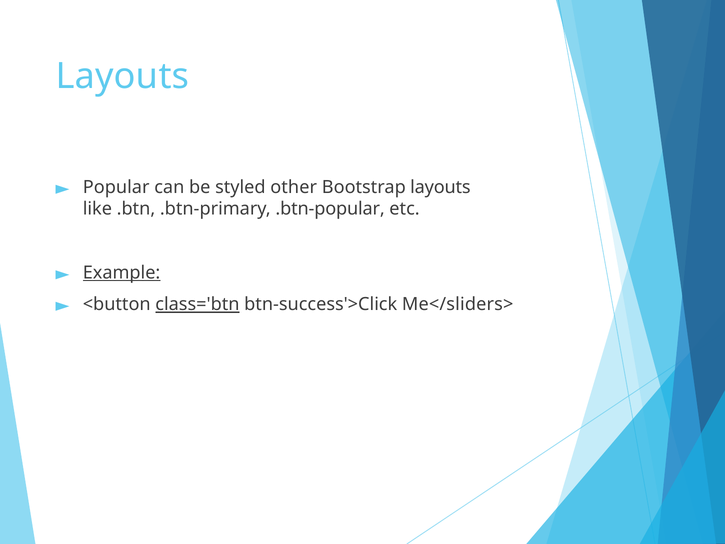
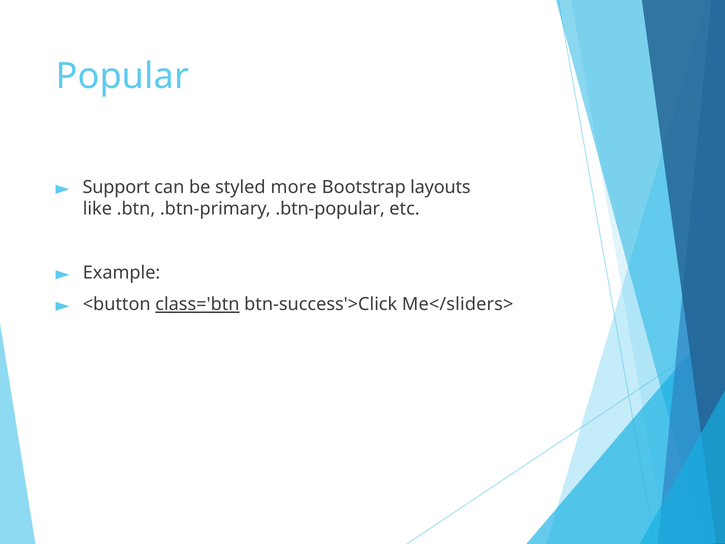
Layouts: Layouts -> Popular (122, 76)
Popular: Popular -> Support (116, 187)
other: other -> more (294, 187)
Example underline: present -> none (122, 272)
